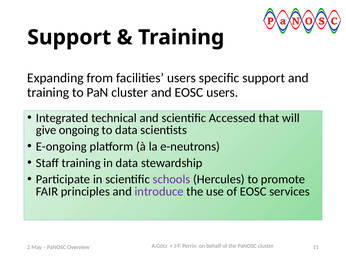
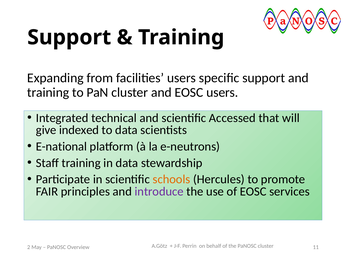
ongoing: ongoing -> indexed (79, 130)
E-ongoing: E-ongoing -> E-national (61, 147)
schools colour: purple -> orange (171, 180)
